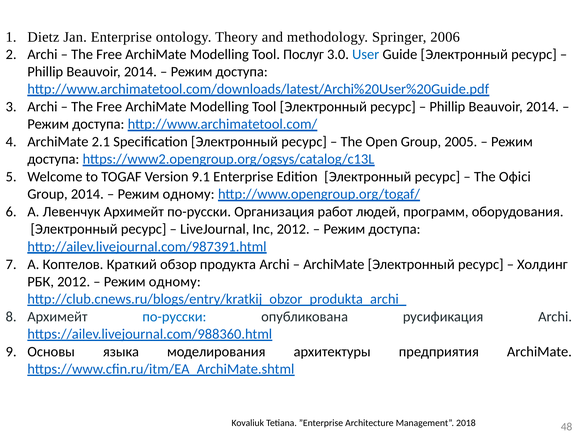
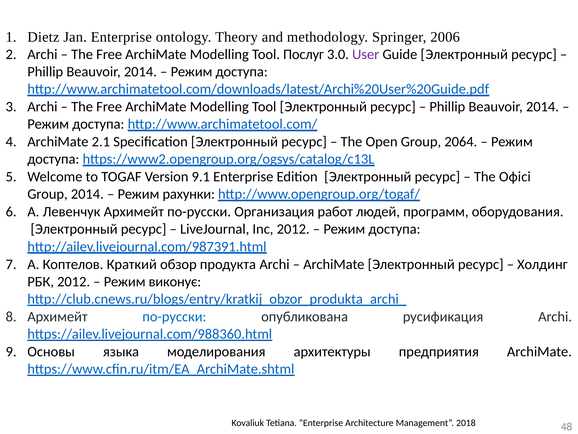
User colour: blue -> purple (366, 54)
2005: 2005 -> 2064 (461, 142)
одному: одному -> рахунки (189, 194)
одному: одному -> виконує (175, 281)
